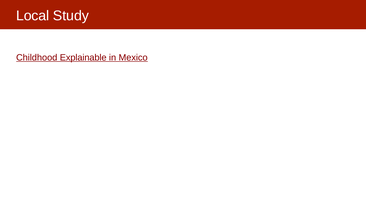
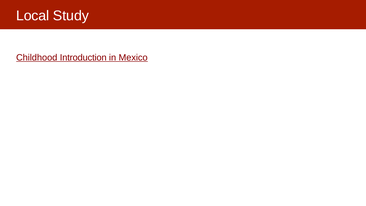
Explainable: Explainable -> Introduction (83, 58)
